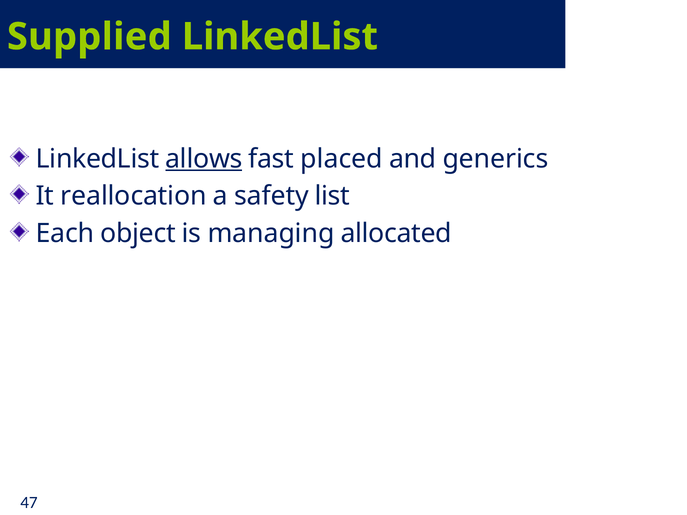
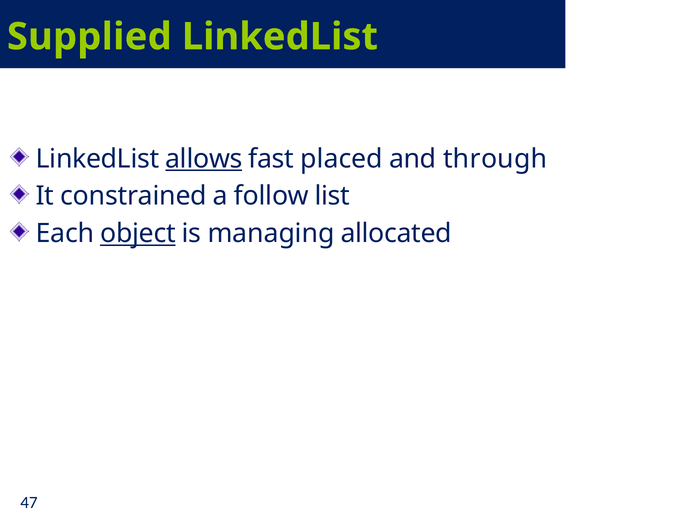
generics: generics -> through (495, 159)
reallocation: reallocation -> constrained (134, 196)
safety: safety -> follow (271, 196)
object underline: none -> present (138, 234)
